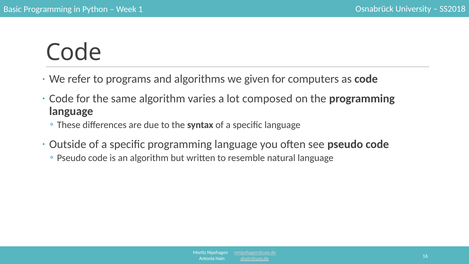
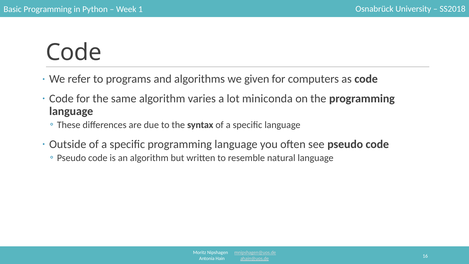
composed: composed -> miniconda (267, 99)
